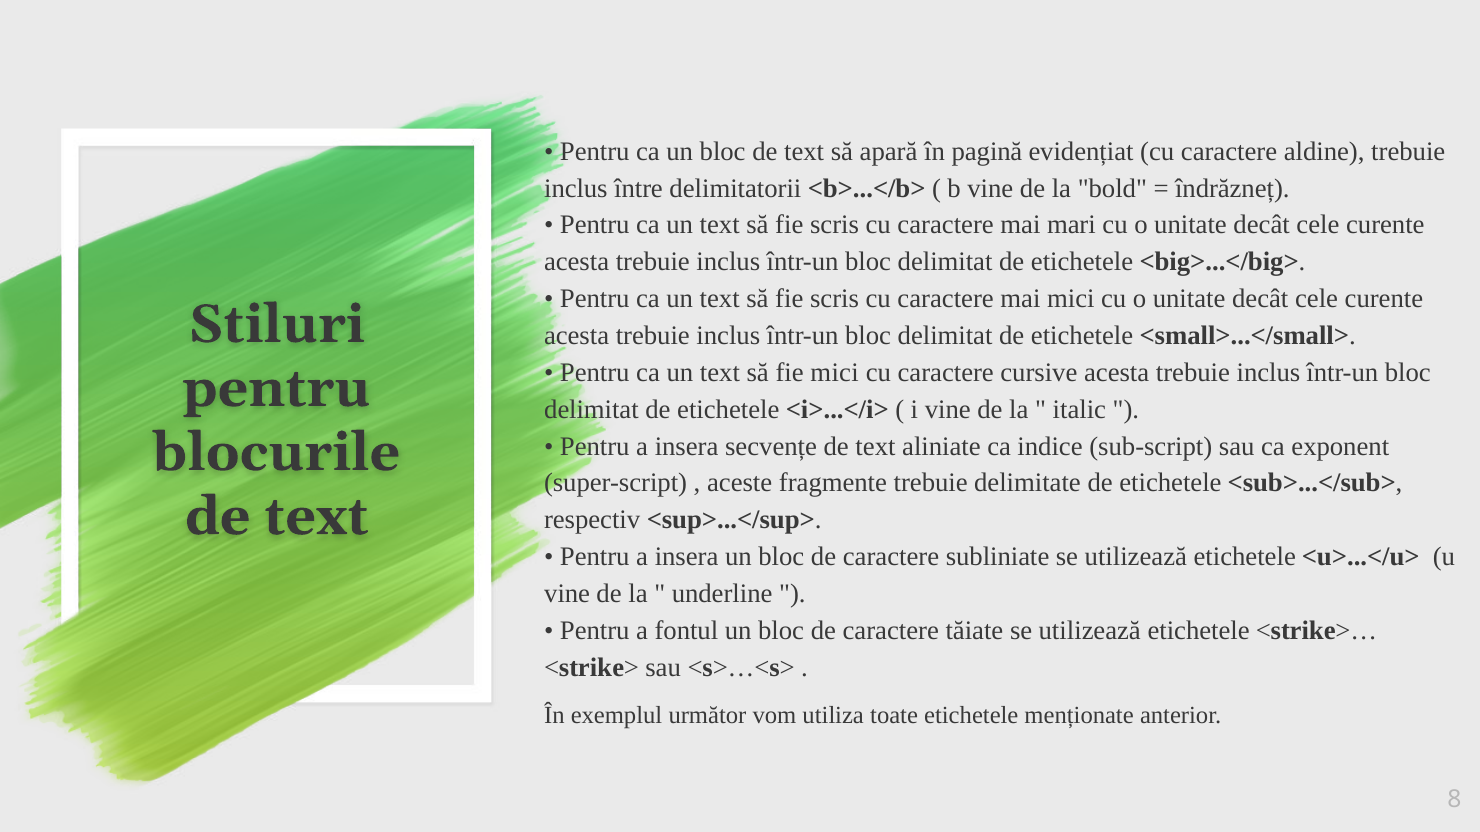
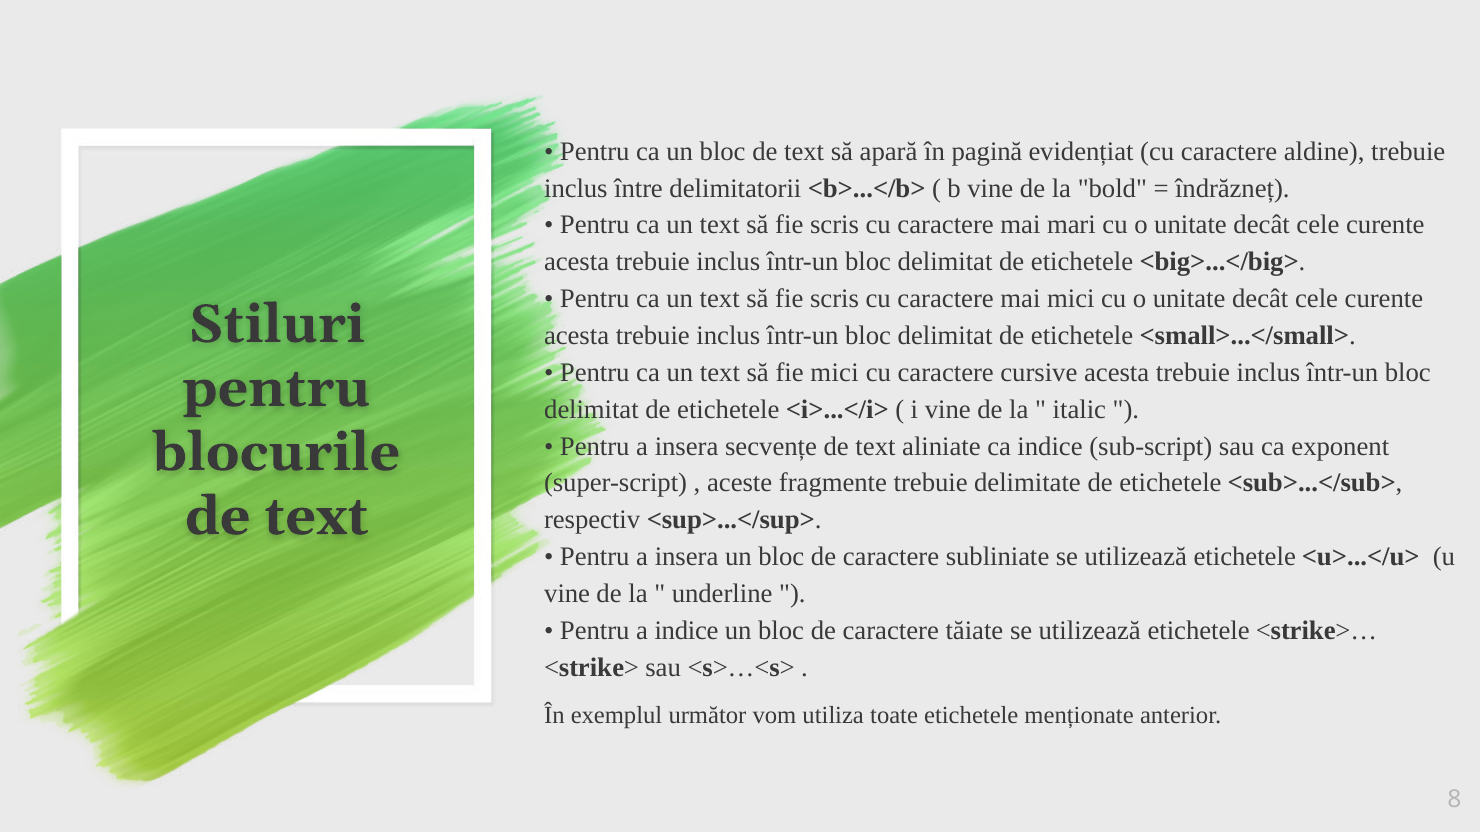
a fontul: fontul -> indice (687, 631)
